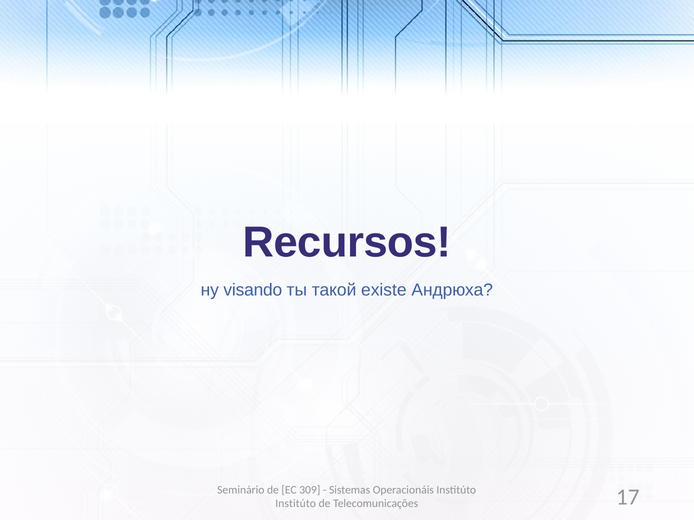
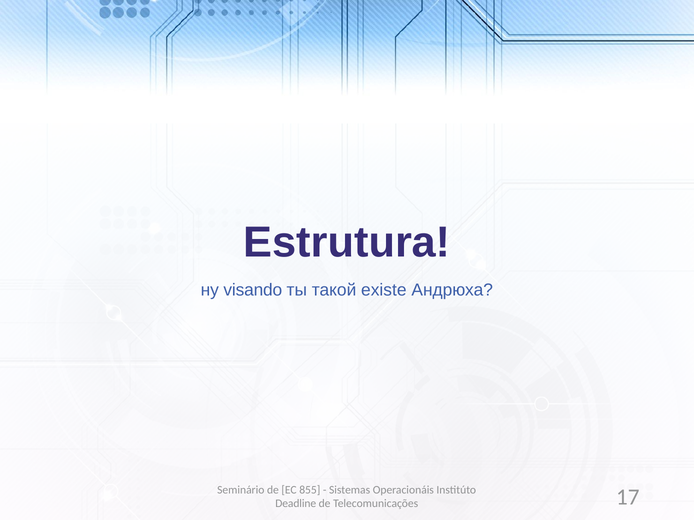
Recursos: Recursos -> Estrutura (347, 243)
309: 309 -> 855 (310, 490)
Institúto: Institúto -> Deadline (296, 504)
